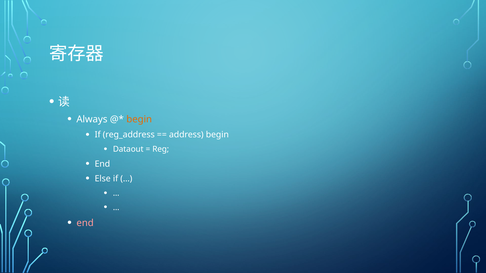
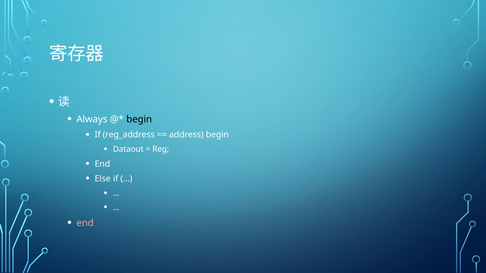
begin colour: orange -> black (139, 120)
